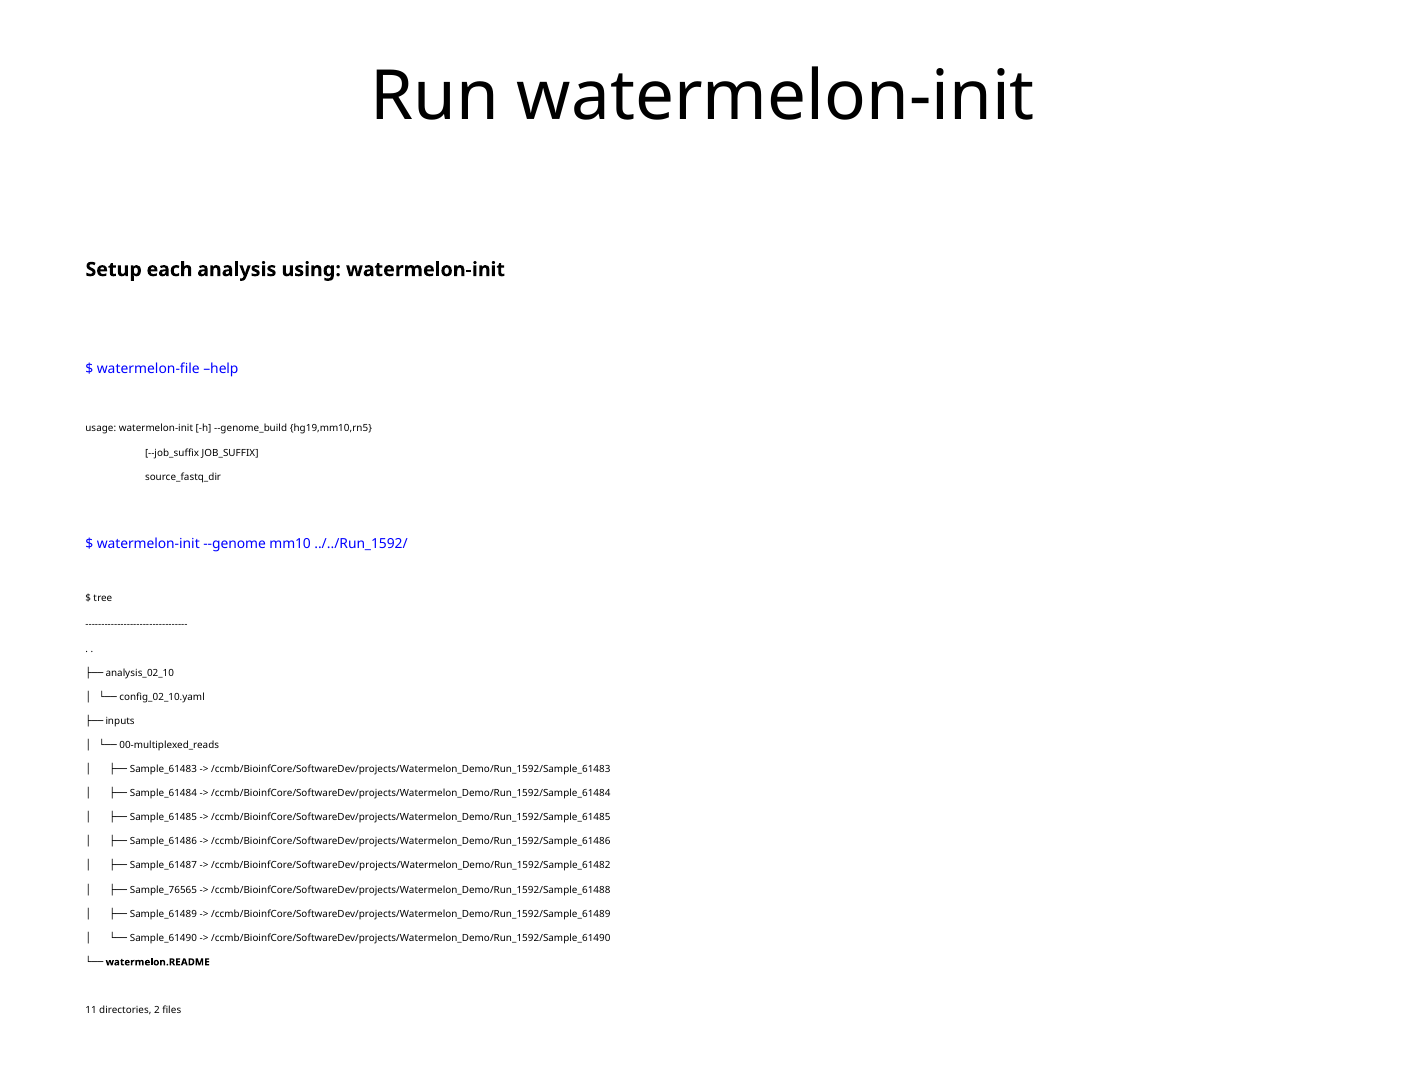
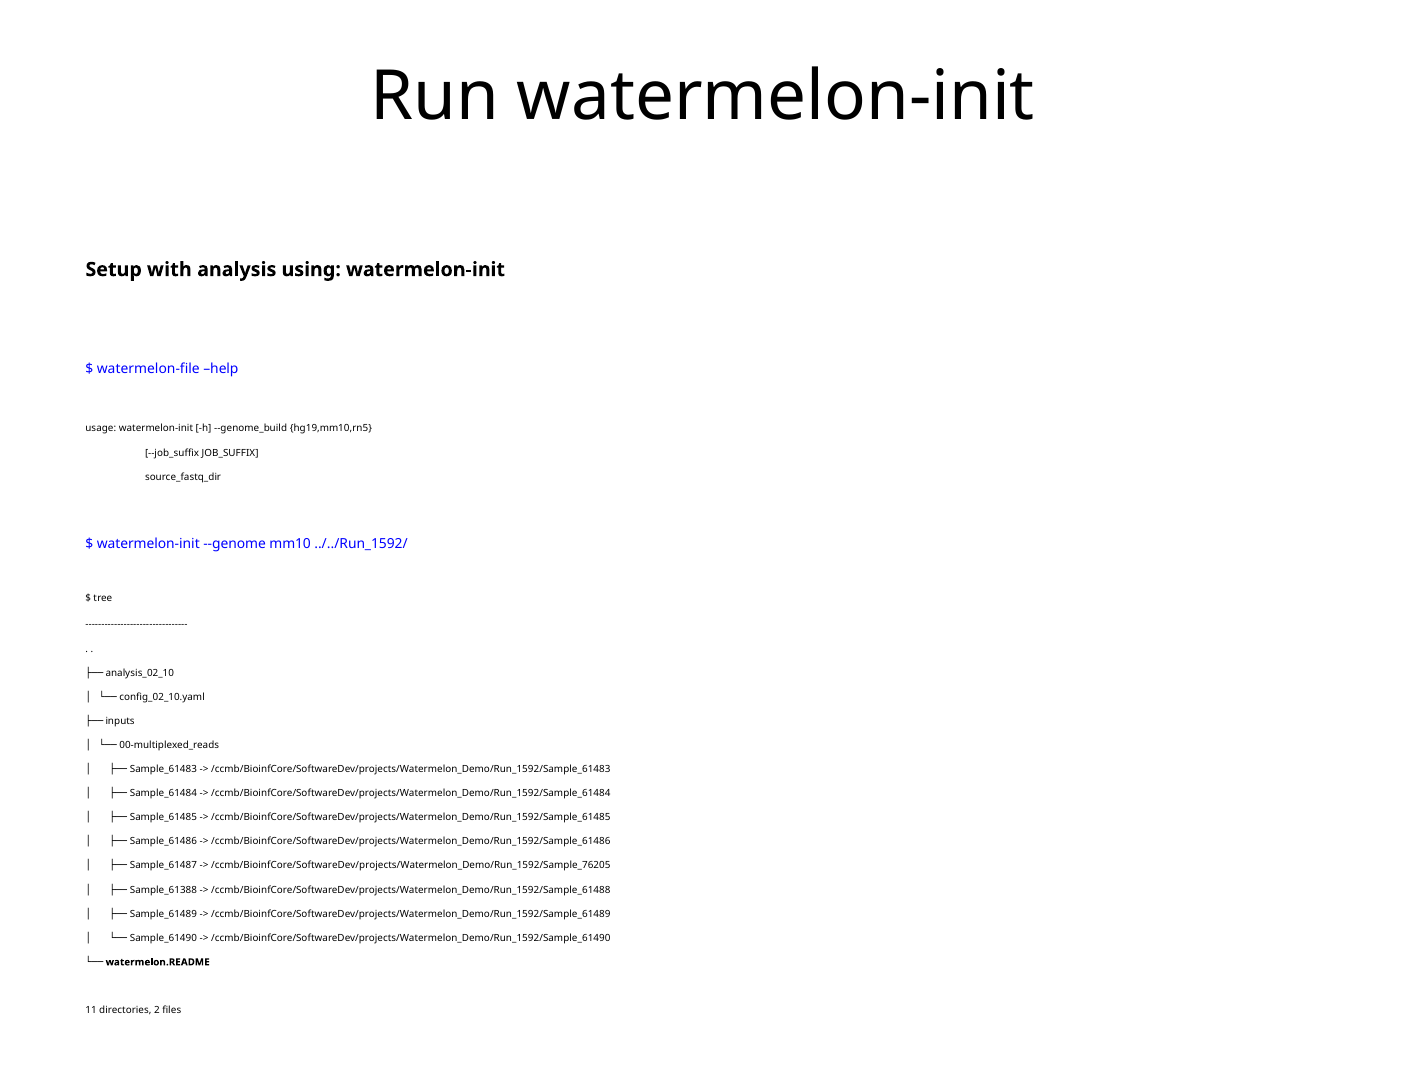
each: each -> with (169, 270)
/ccmb/BioinfCore/SoftwareDev/projects/Watermelon_Demo/Run_1592/Sample_61482: /ccmb/BioinfCore/SoftwareDev/projects/Watermelon_Demo/Run_1592/Sample_61482 -> /ccmb/BioinfCore/SoftwareDev/projects/Watermelon_Demo/Run_1592/Sample_76205 (411, 866)
Sample_76565: Sample_76565 -> Sample_61388 (163, 890)
